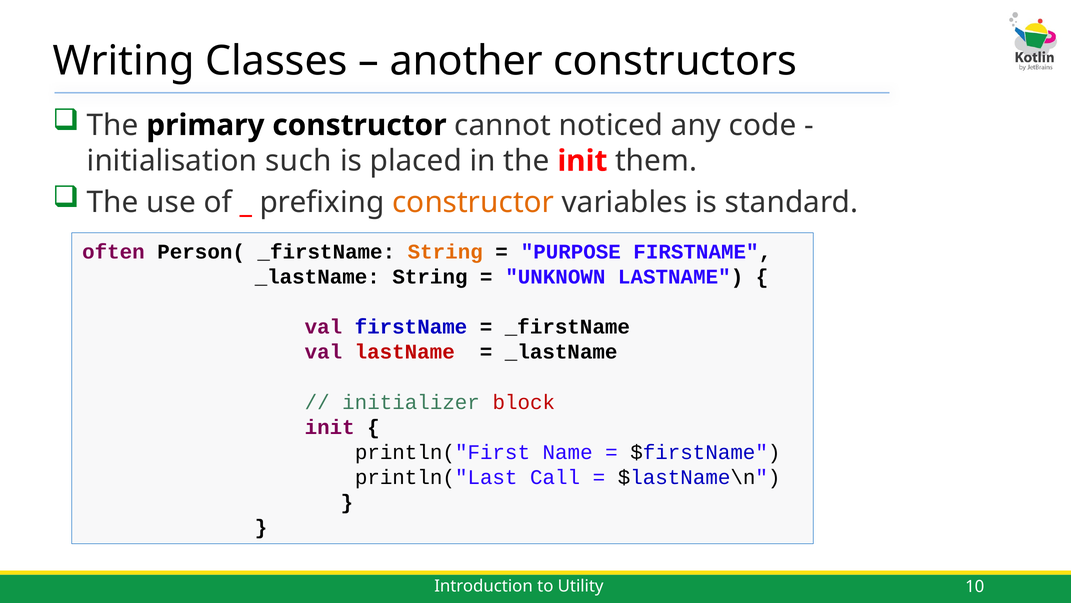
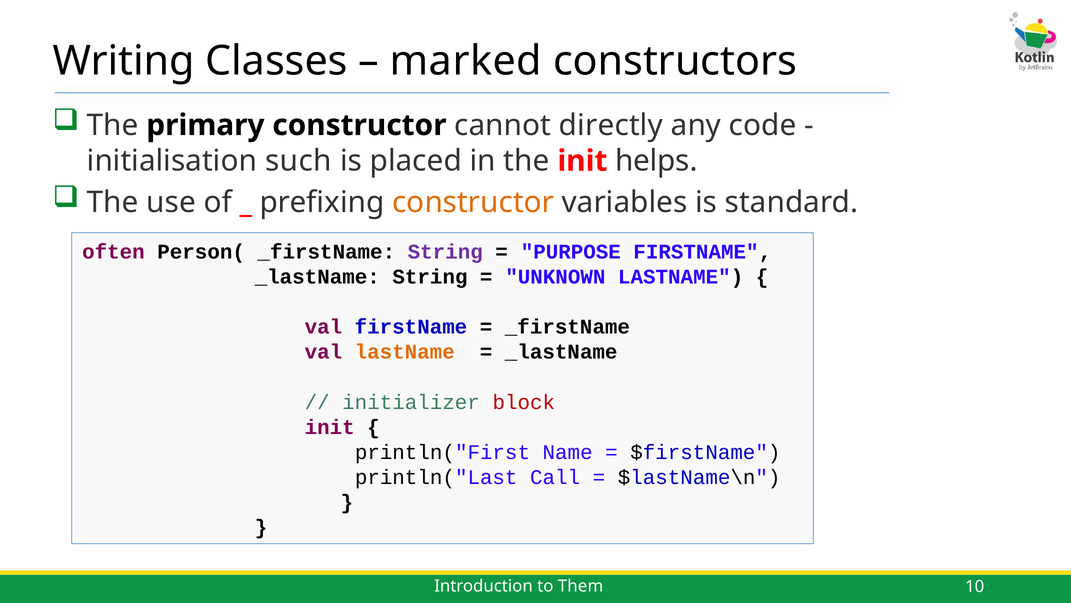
another: another -> marked (466, 61)
noticed: noticed -> directly (611, 125)
them: them -> helps (656, 161)
String colour: orange -> purple (445, 252)
lastName colour: red -> orange (405, 352)
Utility: Utility -> Them (581, 586)
